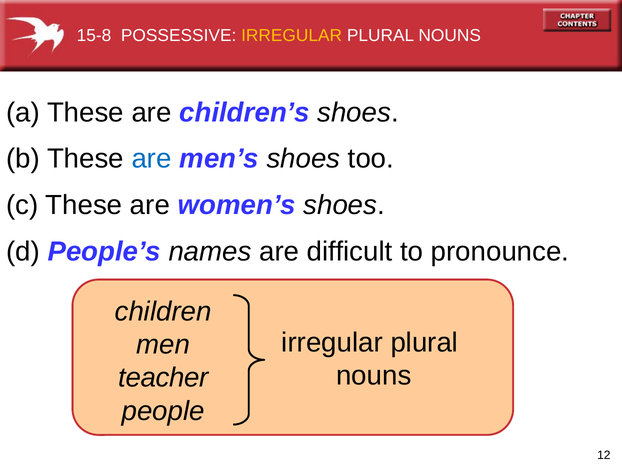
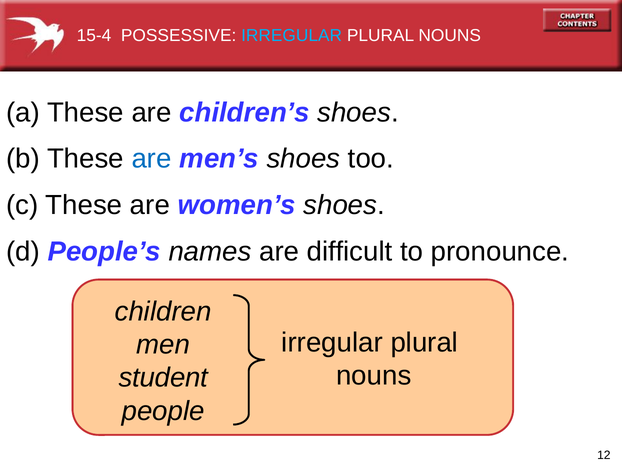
15-8: 15-8 -> 15-4 (94, 35)
IRREGULAR colour: yellow -> light blue (292, 35)
teacher: teacher -> student (163, 378)
